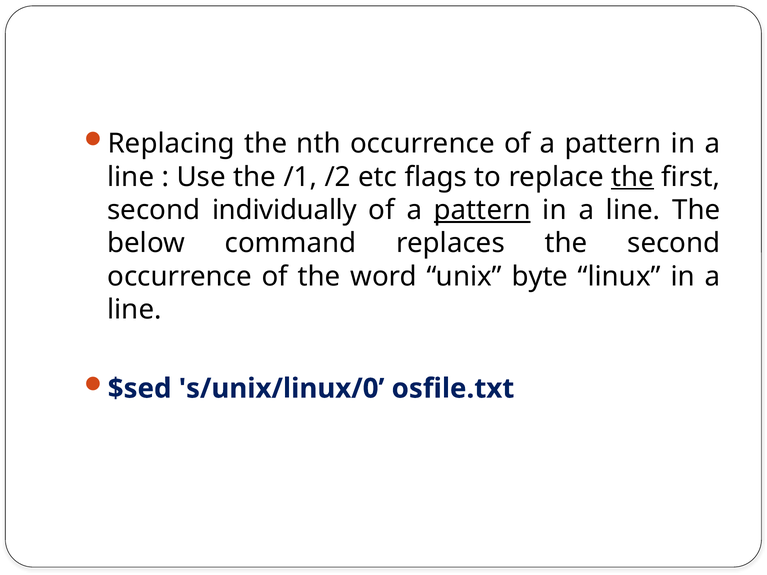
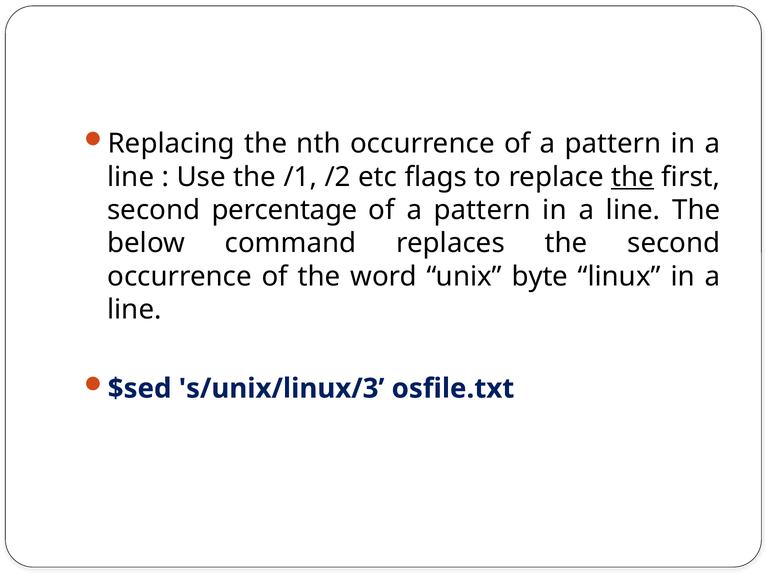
individually: individually -> percentage (285, 210)
pattern underline: present -> none (482, 210)
s/unix/linux/0: s/unix/linux/0 -> s/unix/linux/3 (282, 389)
